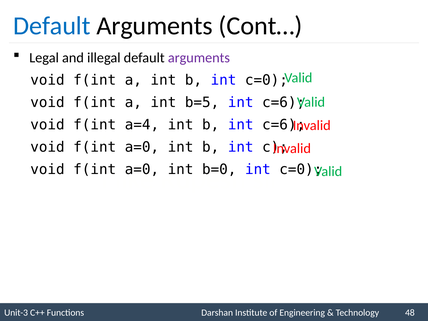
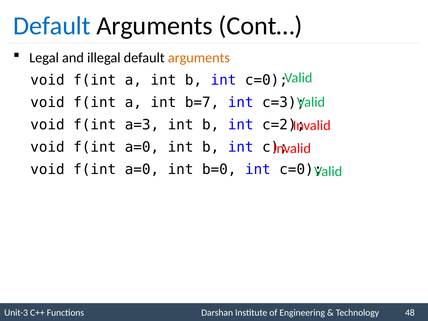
arguments colour: purple -> orange (199, 58)
b=5: b=5 -> b=7 (202, 102)
c=6: c=6 -> c=3 (284, 102)
a=4: a=4 -> a=3 (142, 125)
b int c=6: c=6 -> c=2 (284, 125)
